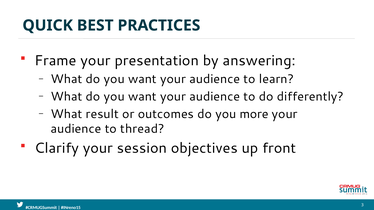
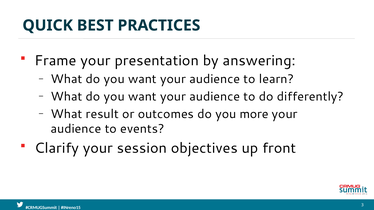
thread: thread -> events (142, 129)
